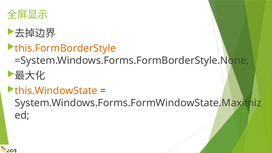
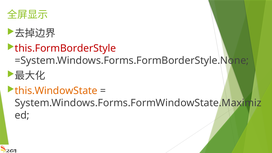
this.FormBorderStyle colour: orange -> red (65, 48)
